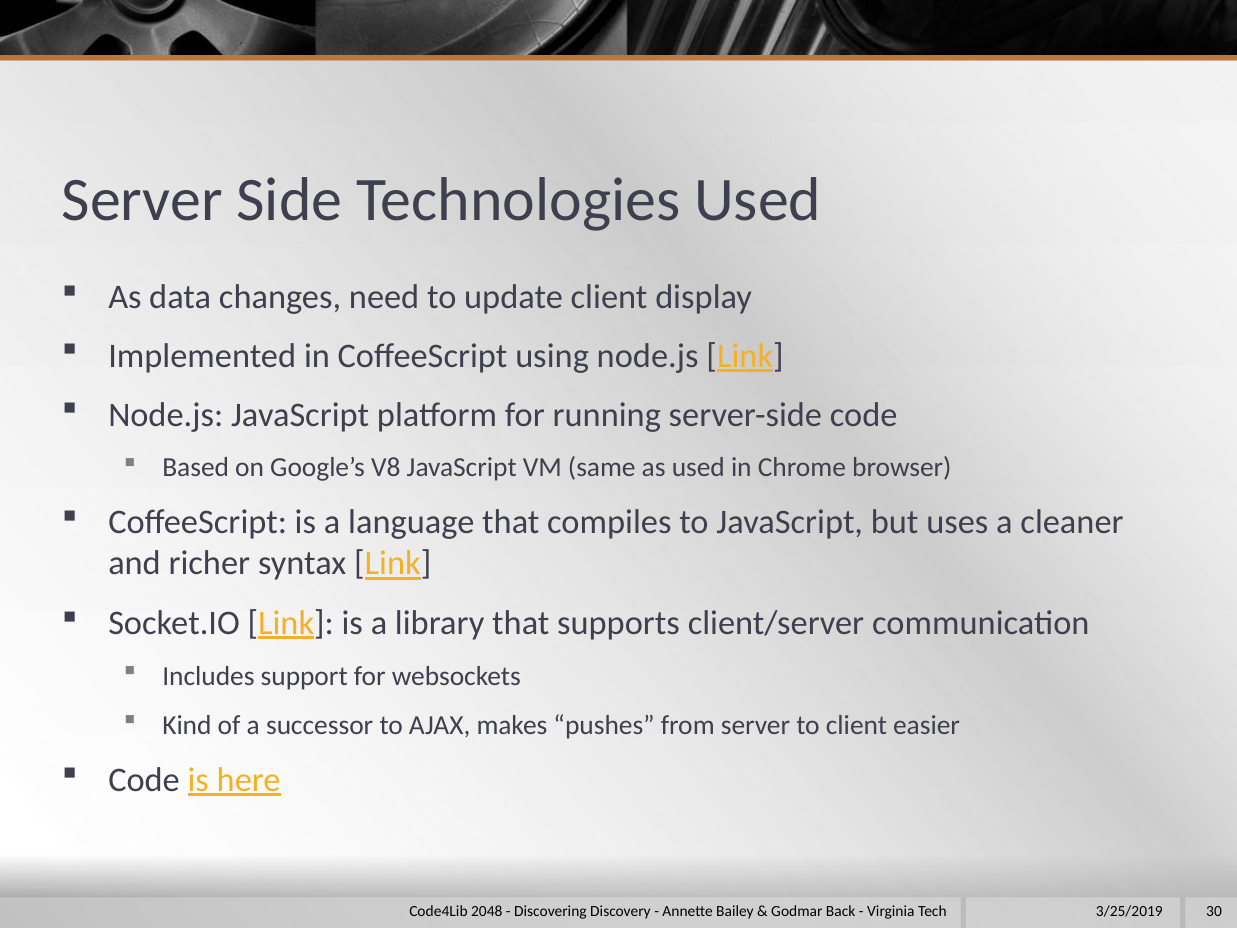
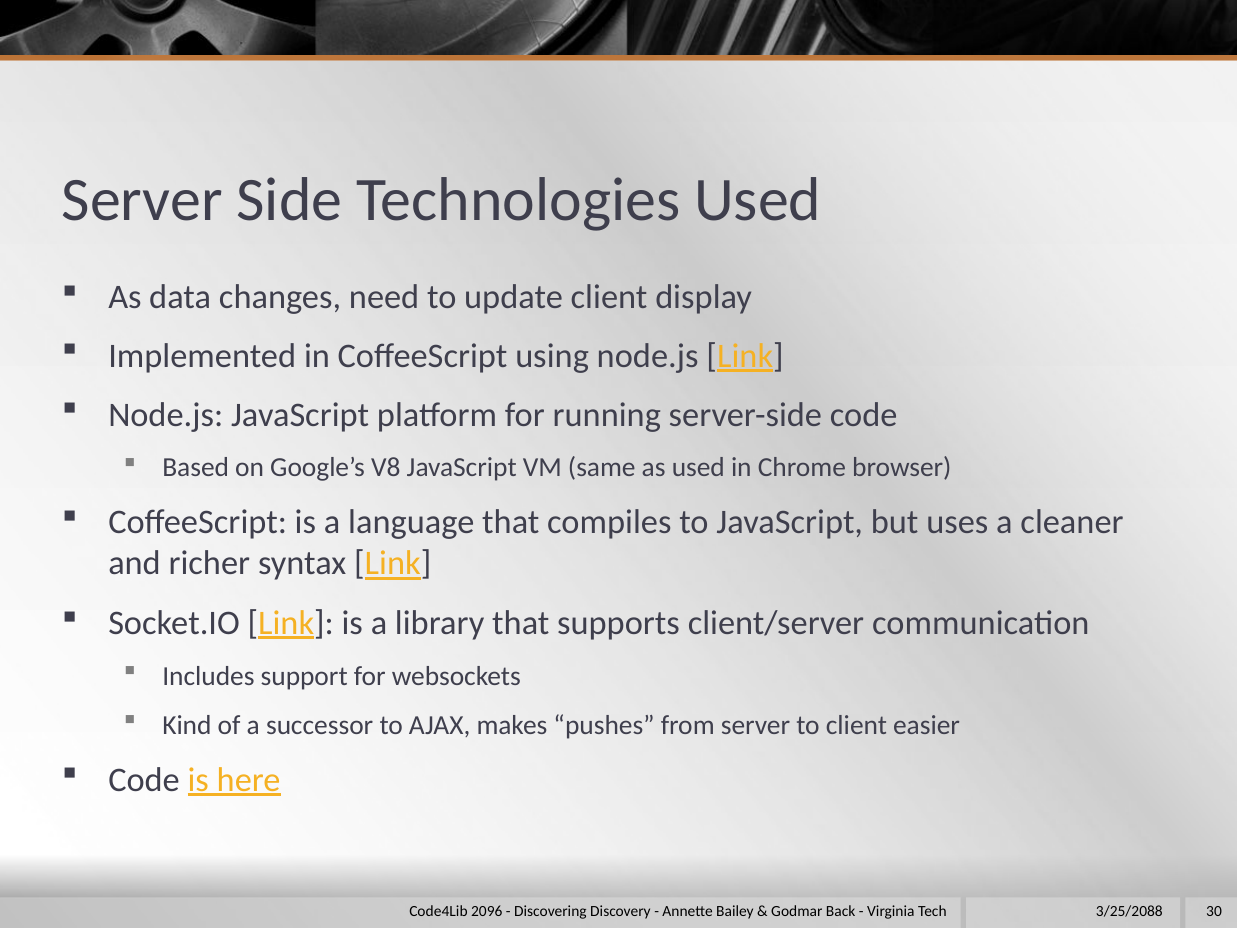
2048: 2048 -> 2096 (487, 911)
3/25/2019: 3/25/2019 -> 3/25/2088 (1129, 911)
